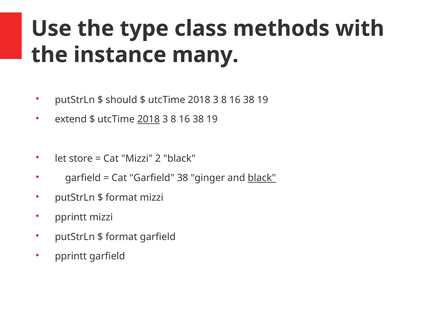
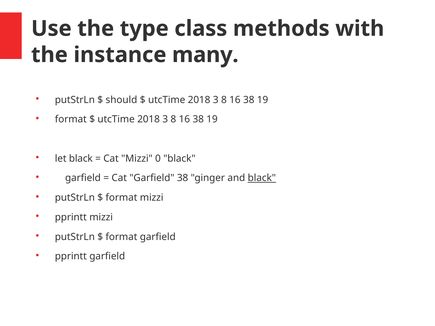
extend: extend -> format (71, 119)
2018 underline: present -> none (149, 119)
let store: store -> black (81, 159)
2: 2 -> 0 (158, 159)
